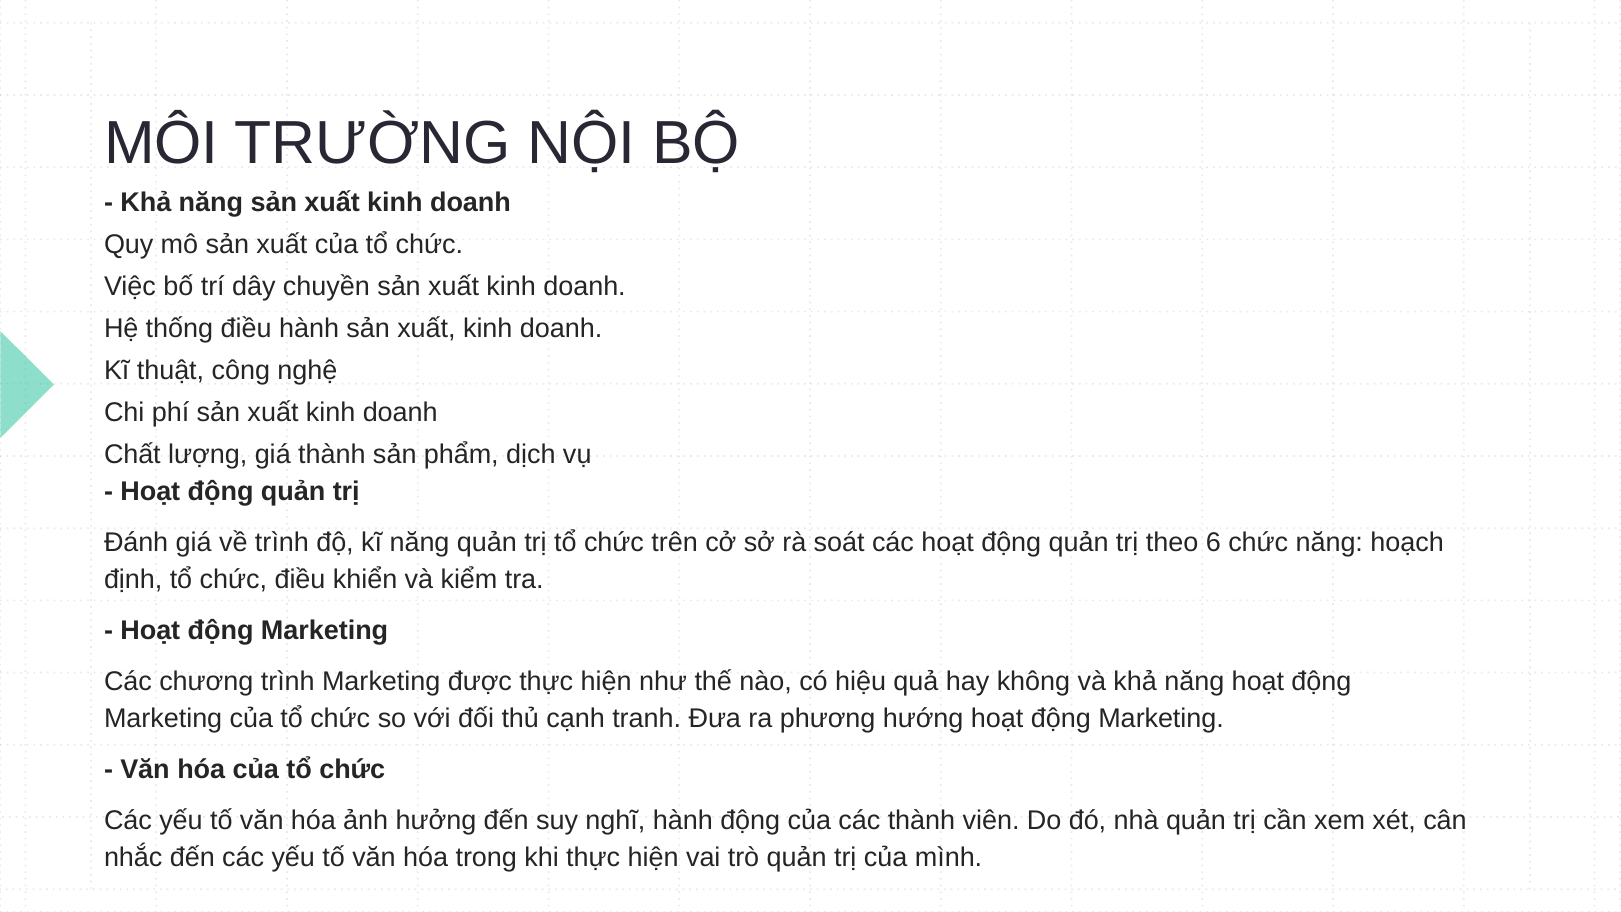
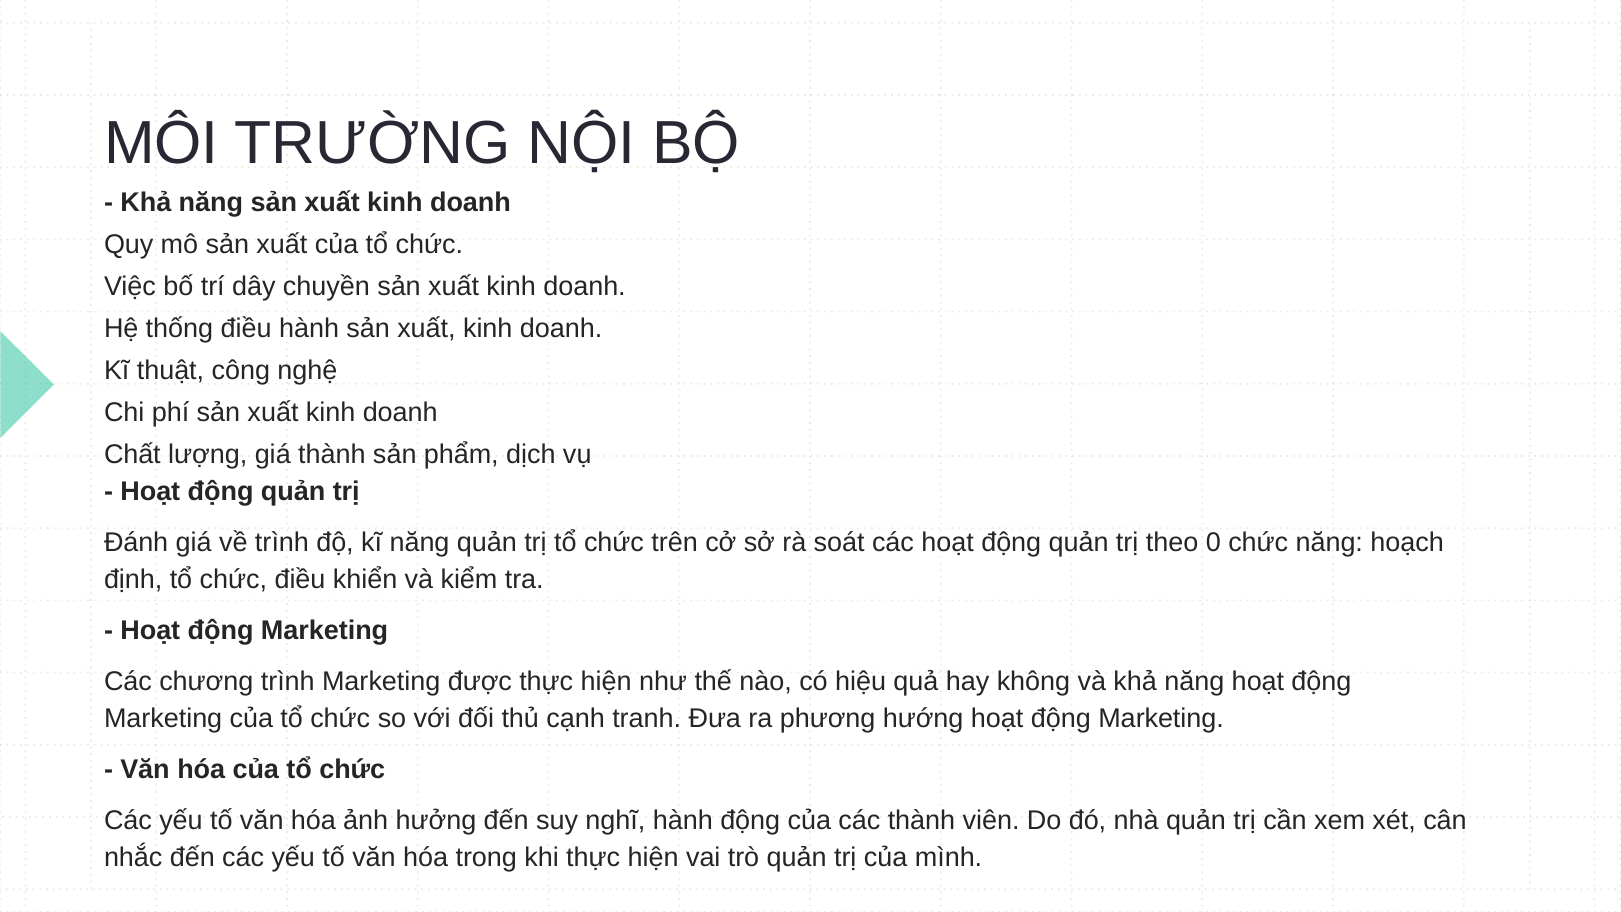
6: 6 -> 0 (1213, 542)
